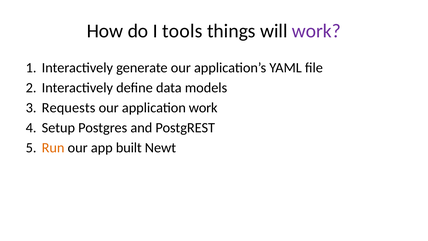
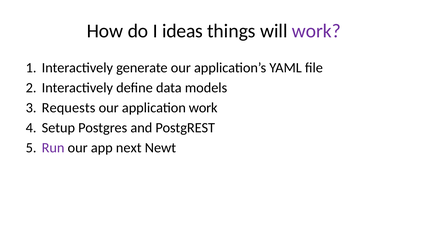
tools: tools -> ideas (182, 31)
Run colour: orange -> purple (53, 148)
built: built -> next (129, 148)
